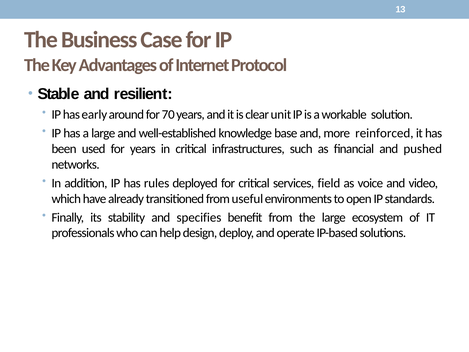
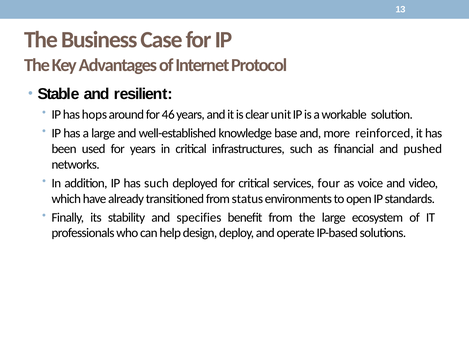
early: early -> hops (94, 114)
70: 70 -> 46 (168, 114)
has rules: rules -> such (156, 183)
field: field -> four (329, 183)
useful: useful -> status (247, 199)
